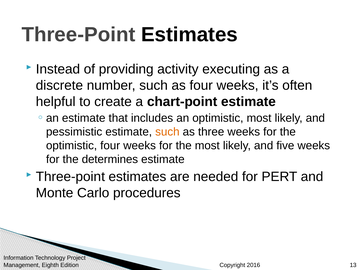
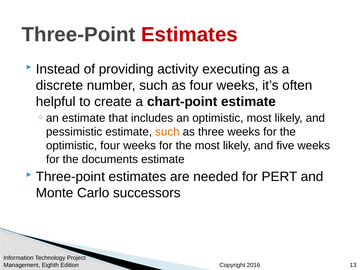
Estimates colour: black -> red (189, 35)
determines: determines -> documents (110, 159)
procedures: procedures -> successors (147, 193)
